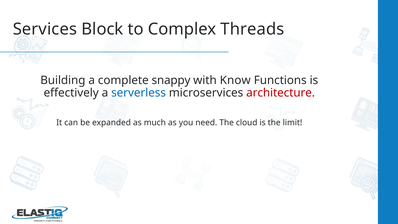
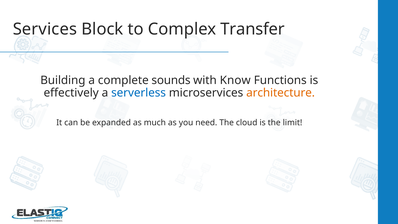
Threads: Threads -> Transfer (253, 29)
snappy: snappy -> sounds (171, 80)
architecture colour: red -> orange (281, 93)
